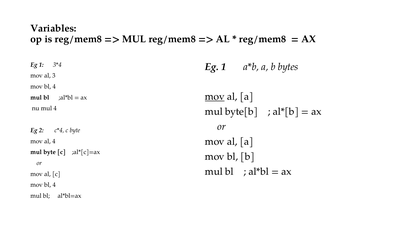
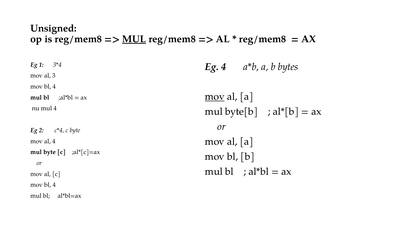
Variables: Variables -> Unsigned (53, 28)
MUL underline: none -> present (134, 39)
1: 1 -> 4 (224, 67)
